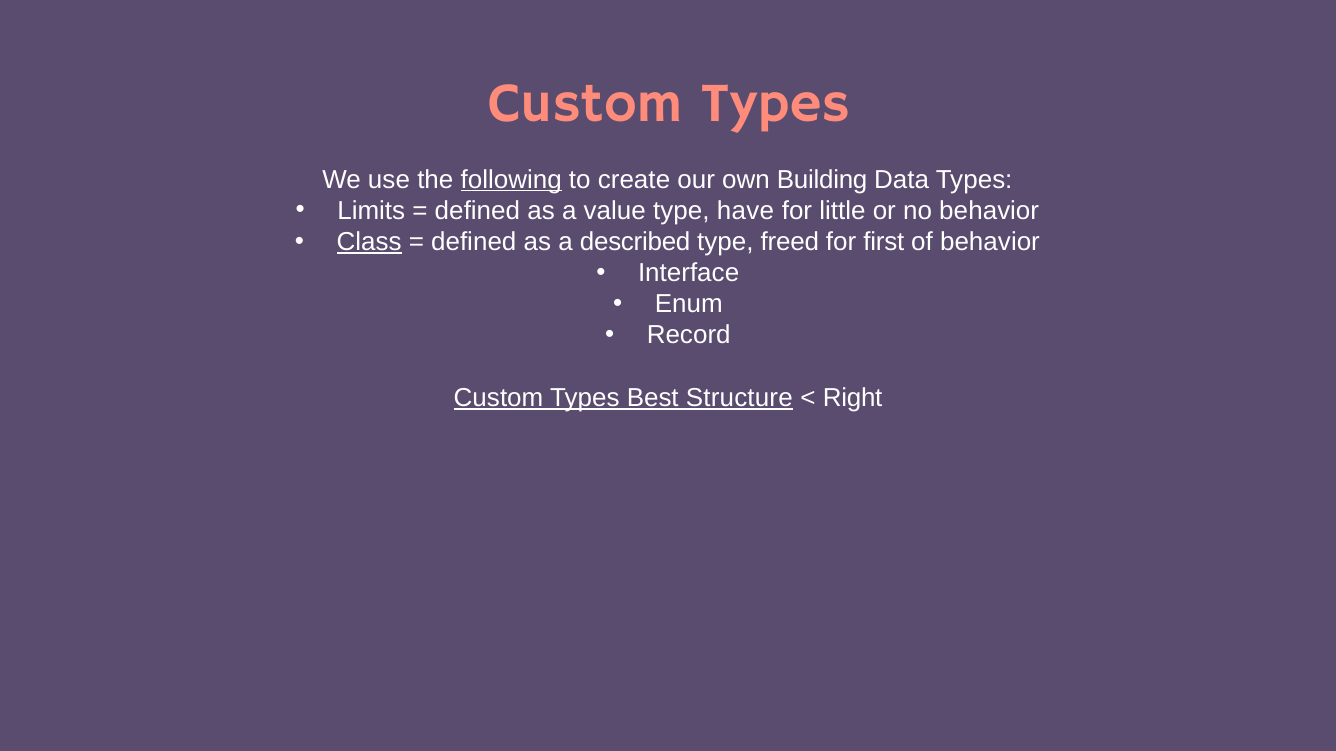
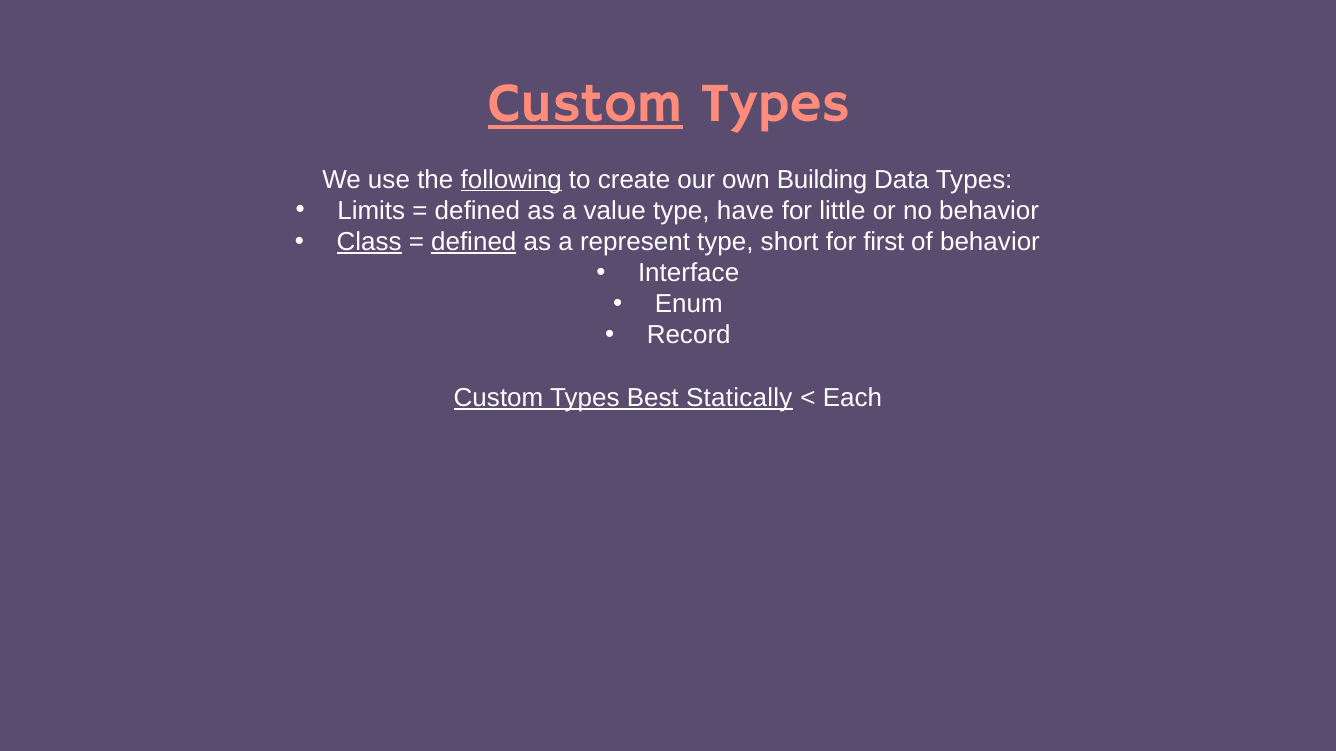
Custom underline: none -> present (586, 103)
defined underline: none -> present (474, 242)
described: described -> represent (635, 242)
freed: freed -> short (790, 242)
Structure: Structure -> Statically (739, 398)
Right: Right -> Each (852, 398)
